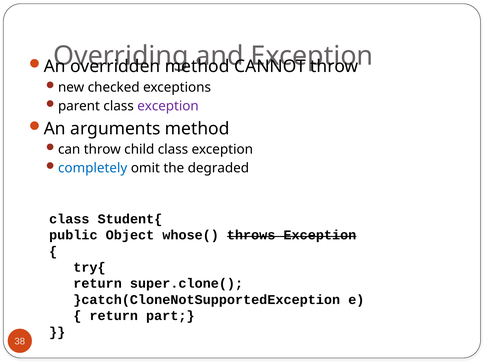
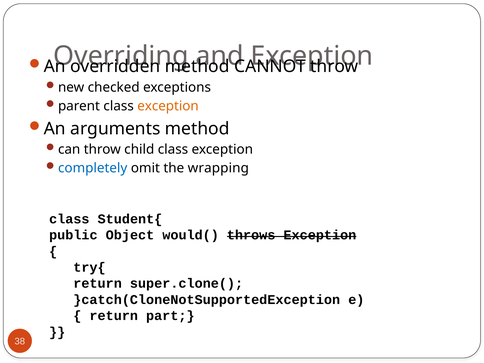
exception colour: purple -> orange (168, 106)
degraded: degraded -> wrapping (218, 168)
whose(: whose( -> would( (191, 235)
